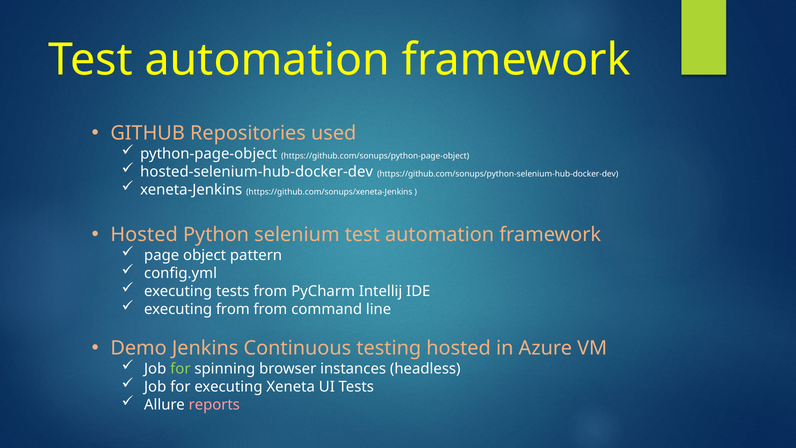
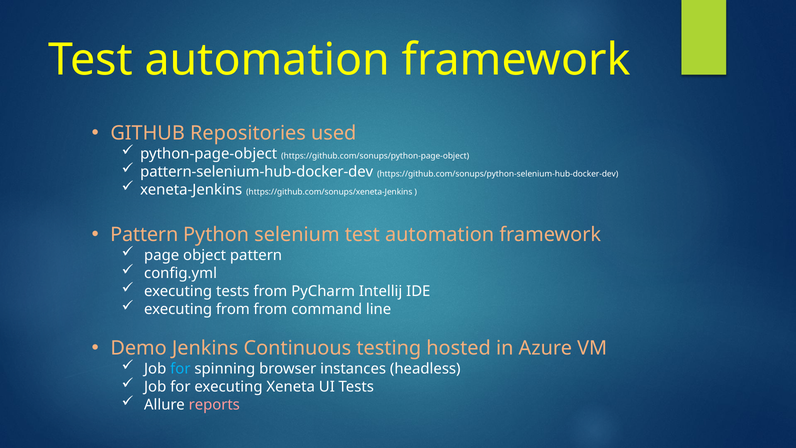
hosted-selenium-hub-docker-dev: hosted-selenium-hub-docker-dev -> pattern-selenium-hub-docker-dev (257, 172)
Hosted: Hosted -> Pattern (144, 235)
for colour: light green -> light blue (180, 369)
